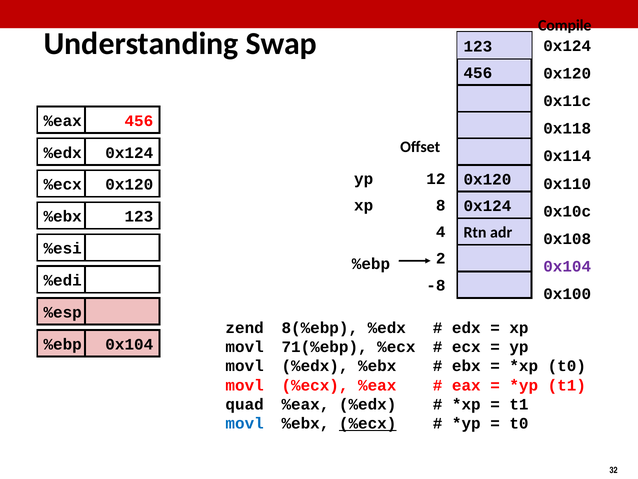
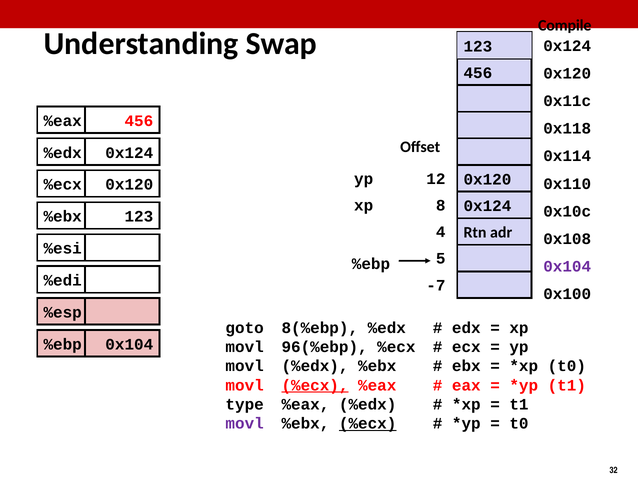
2: 2 -> 5 (441, 258)
-8: -8 -> -7 (436, 285)
zend: zend -> goto (245, 327)
71(%ebp: 71(%ebp -> 96(%ebp (325, 347)
%ecx underline: none -> present (315, 385)
quad: quad -> type (245, 404)
movl colour: blue -> purple (245, 423)
